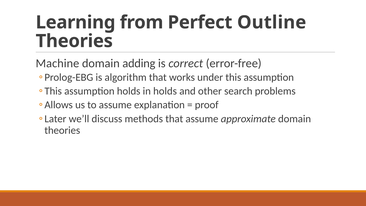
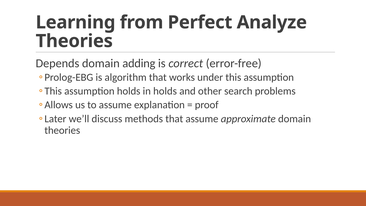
Outline: Outline -> Analyze (272, 22)
Machine: Machine -> Depends (57, 63)
